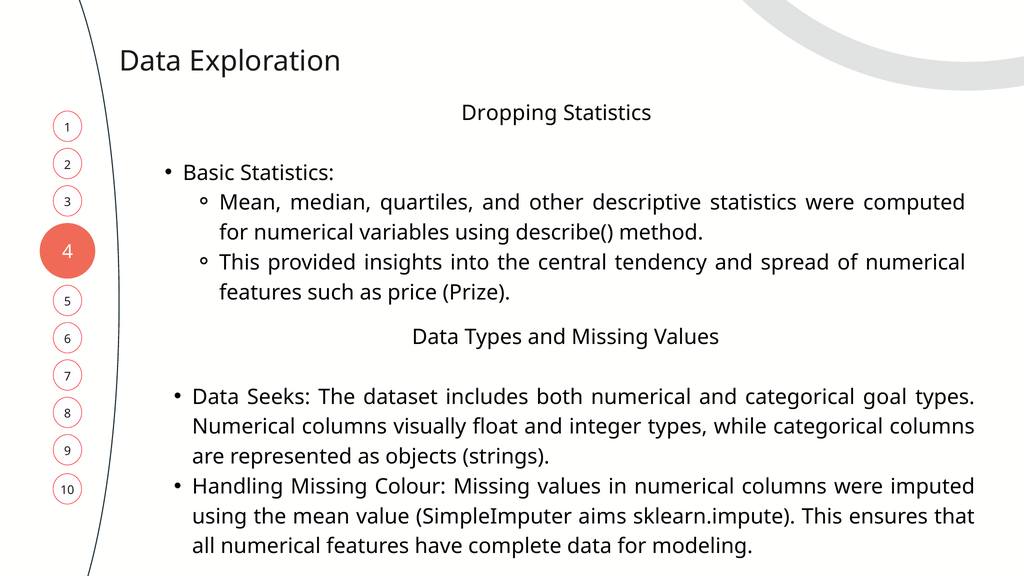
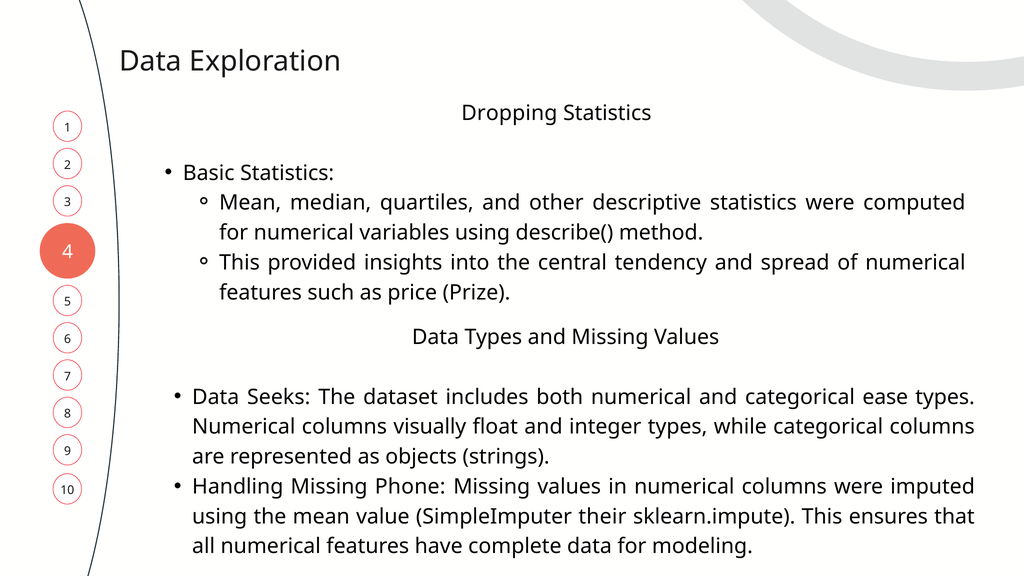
goal: goal -> ease (885, 397)
Colour: Colour -> Phone (410, 487)
aims: aims -> their (602, 517)
